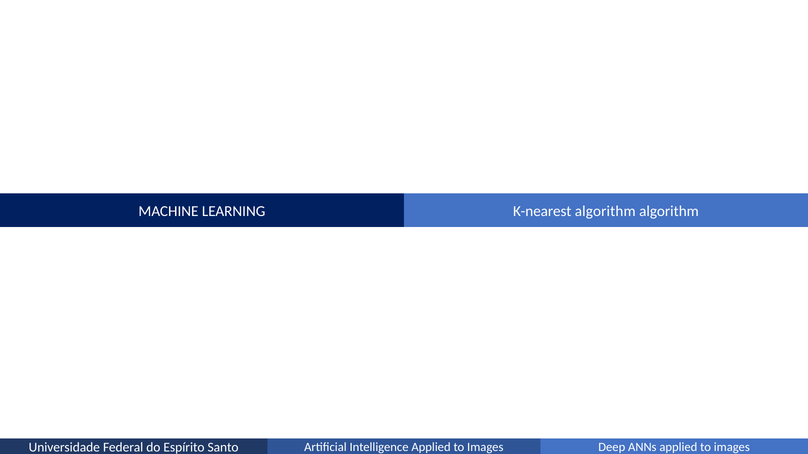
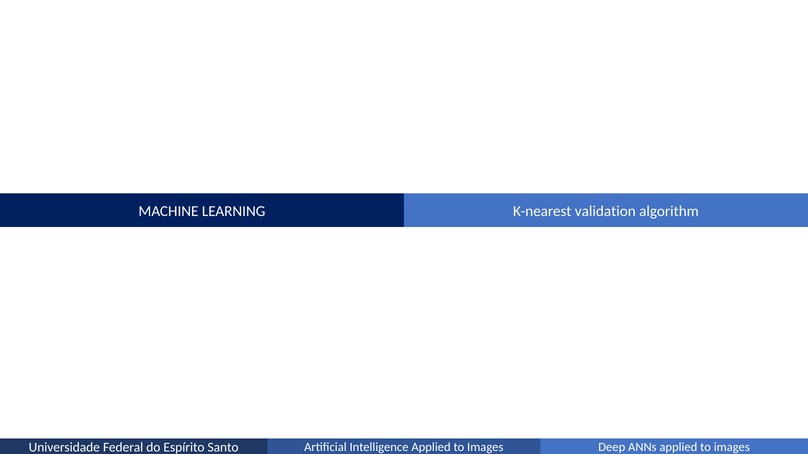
K-nearest algorithm: algorithm -> validation (605, 211)
